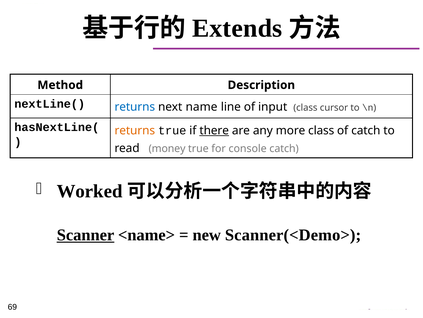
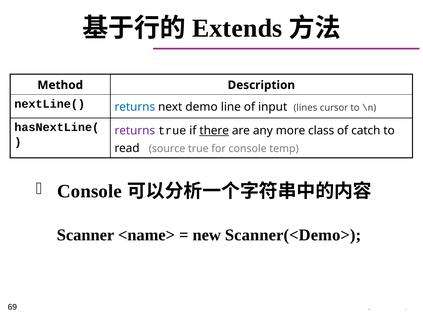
name: name -> demo (202, 107)
input class: class -> lines (305, 108)
returns colour: orange -> purple (135, 130)
money: money -> source (167, 148)
console catch: catch -> temp (284, 148)
Worked: Worked -> Console (90, 191)
Scanner underline: present -> none (86, 235)
